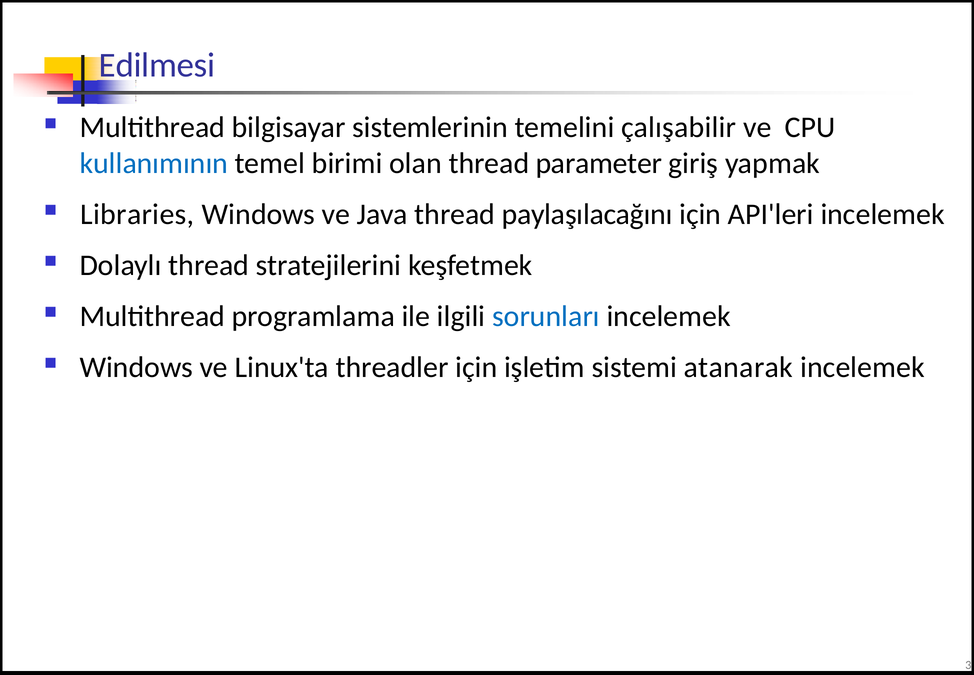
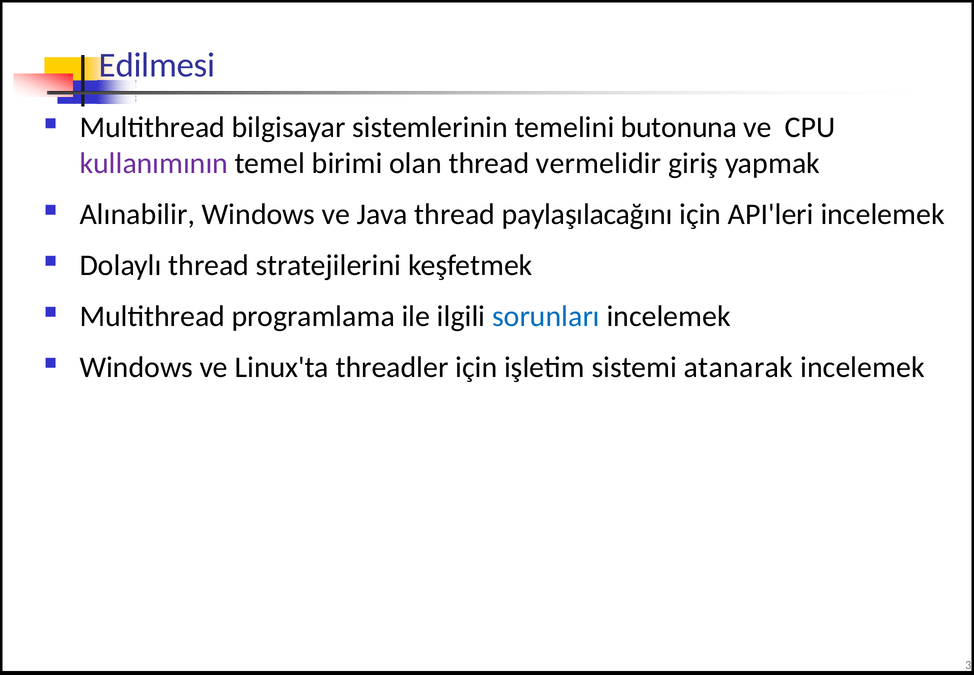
çalışabilir: çalışabilir -> butonuna (679, 128)
kullanımının colour: blue -> purple (154, 164)
parameter: parameter -> vermelidir (599, 164)
Libraries: Libraries -> Alınabilir (137, 215)
